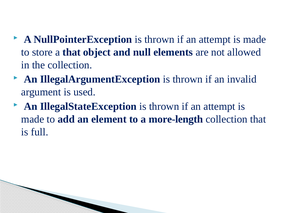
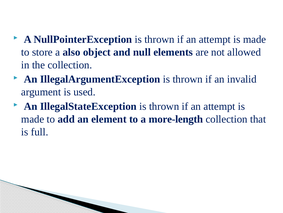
a that: that -> also (72, 52)
